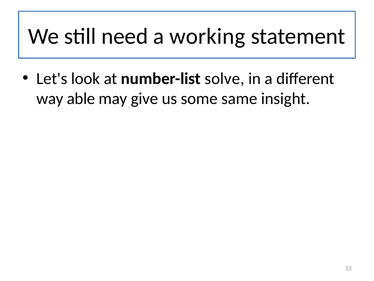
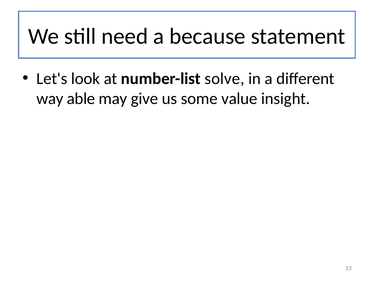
working: working -> because (207, 36)
same: same -> value (239, 98)
